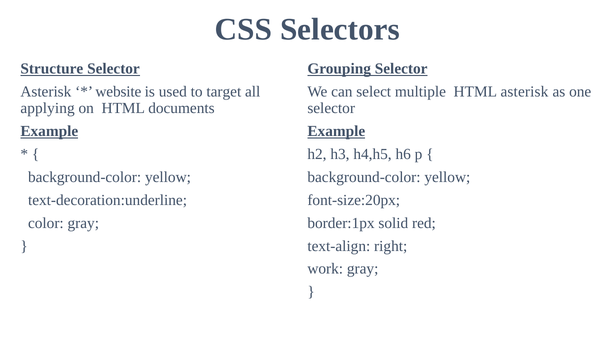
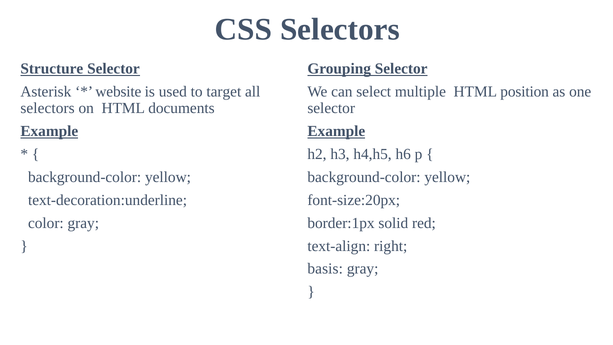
HTML asterisk: asterisk -> position (525, 92)
applying: applying -> selectors (48, 108)
work: work -> basis (325, 269)
